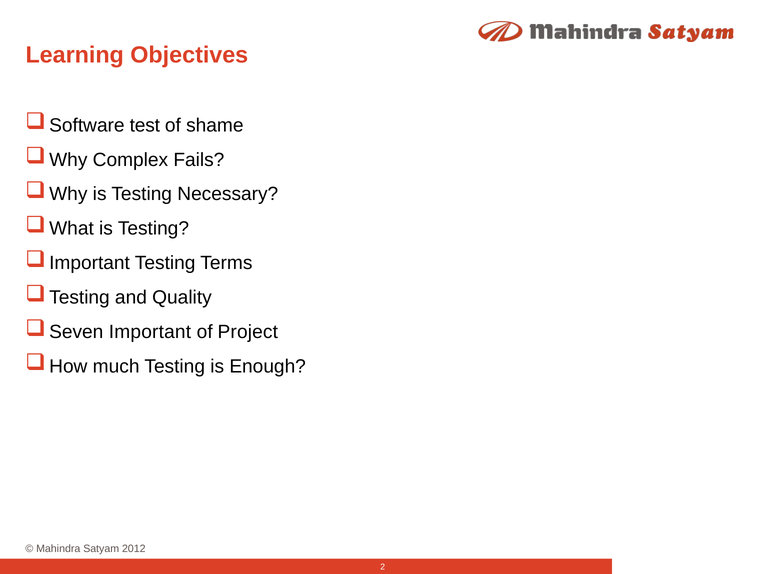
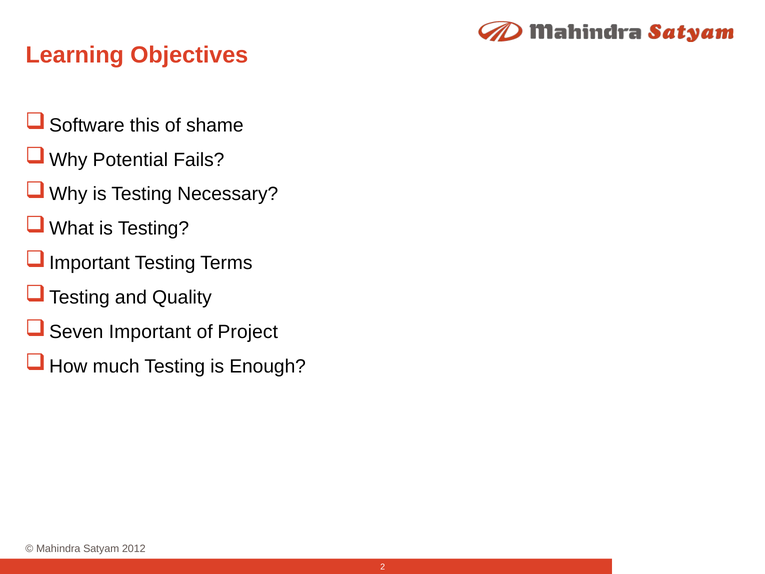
test: test -> this (145, 125)
Complex: Complex -> Potential (130, 160)
